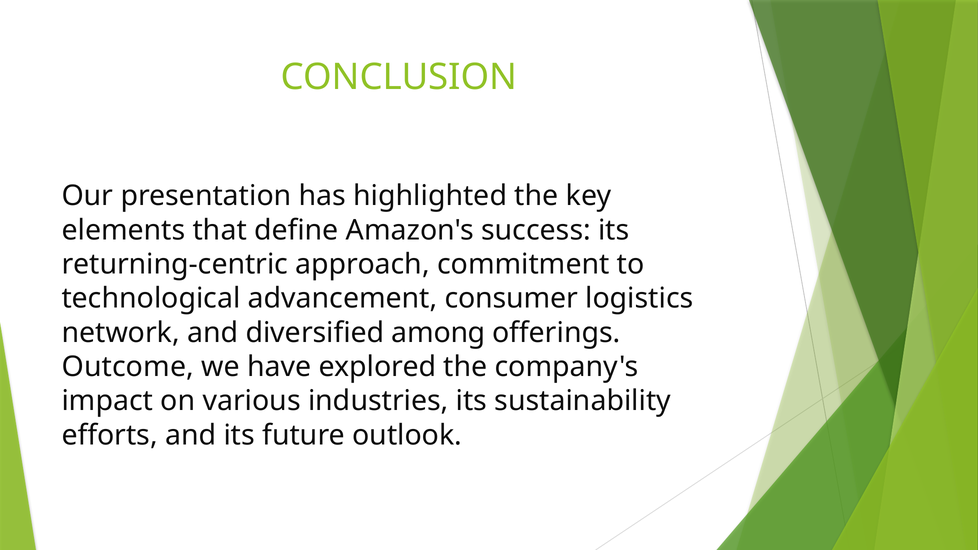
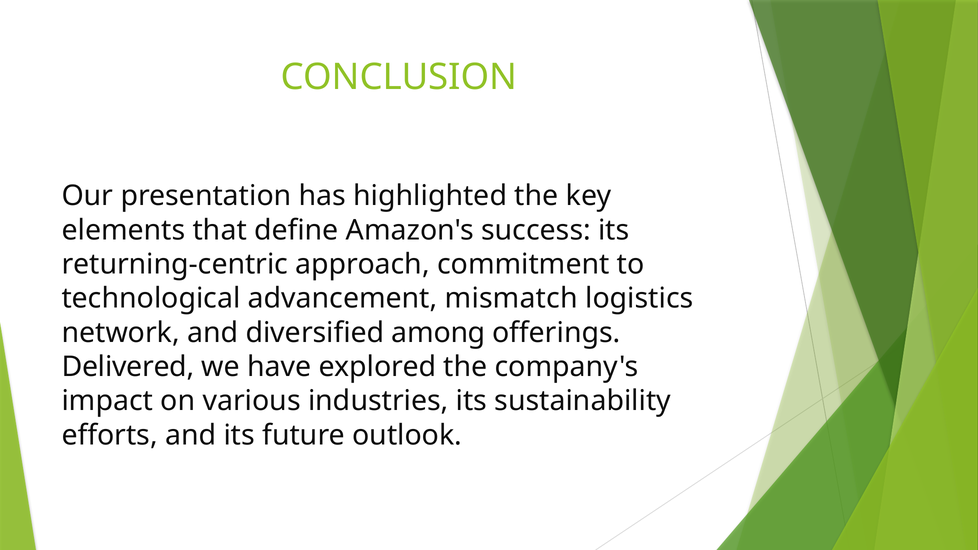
consumer: consumer -> mismatch (511, 299)
Outcome: Outcome -> Delivered (128, 367)
